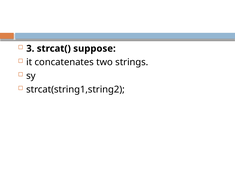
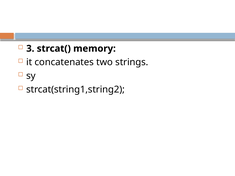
suppose: suppose -> memory (95, 49)
